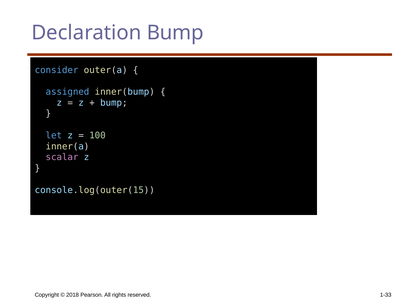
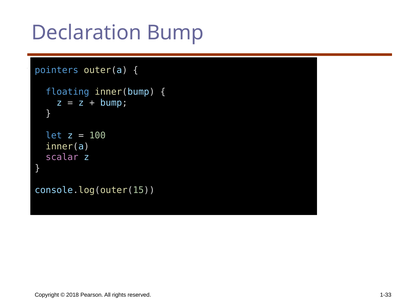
consider: consider -> pointers (57, 70)
assigned: assigned -> floating (67, 92)
